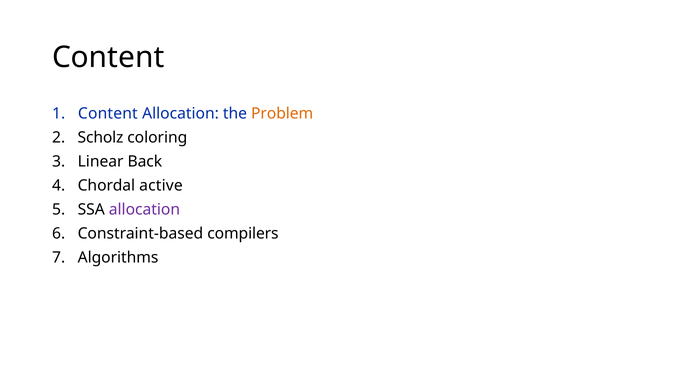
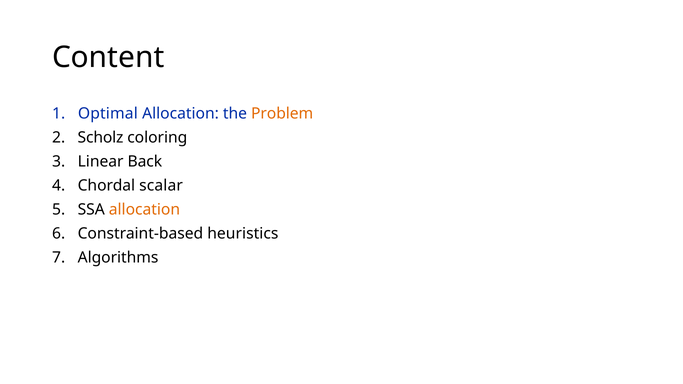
Content: Content -> Optimal (108, 113)
active: active -> scalar (161, 185)
allocation colour: purple -> orange (144, 209)
compilers: compilers -> heuristics (243, 233)
